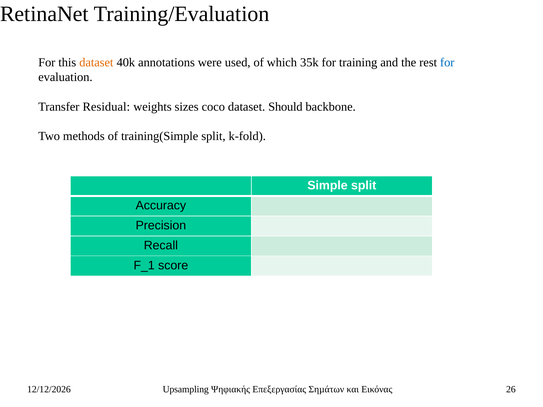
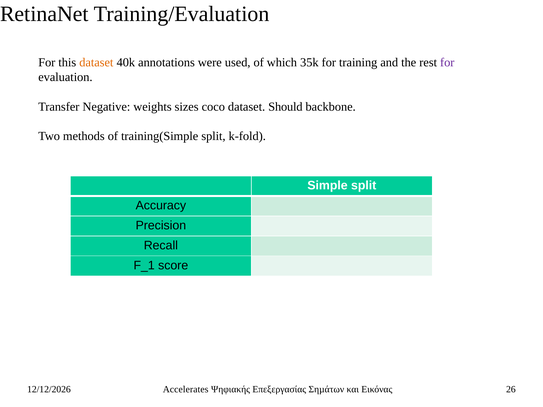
for colour: blue -> purple (447, 62)
Residual: Residual -> Negative (106, 107)
Upsampling: Upsampling -> Accelerates (186, 390)
